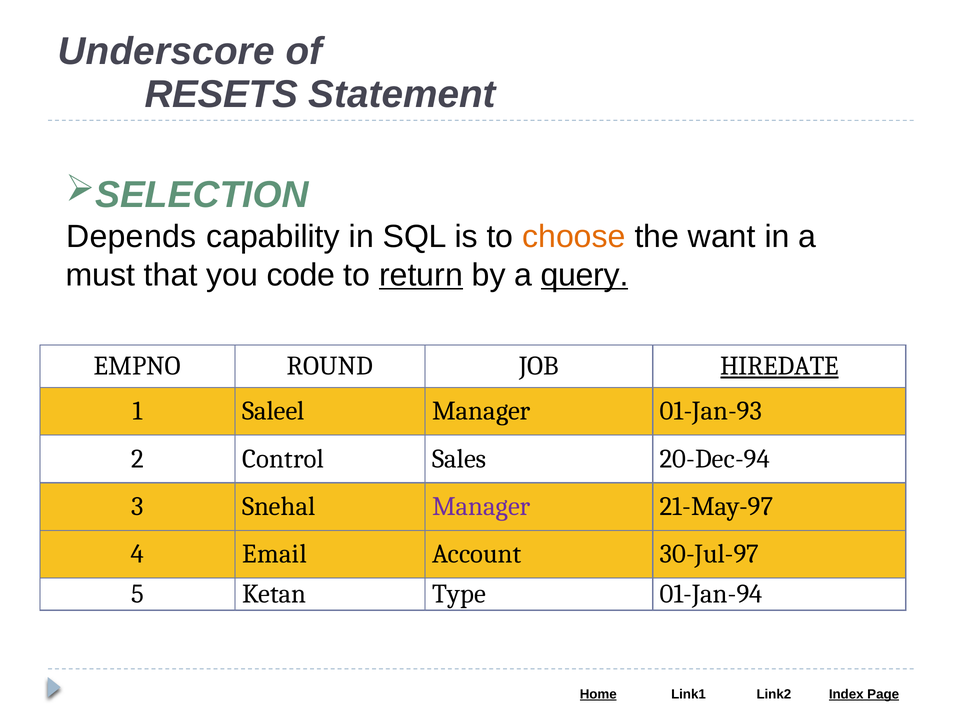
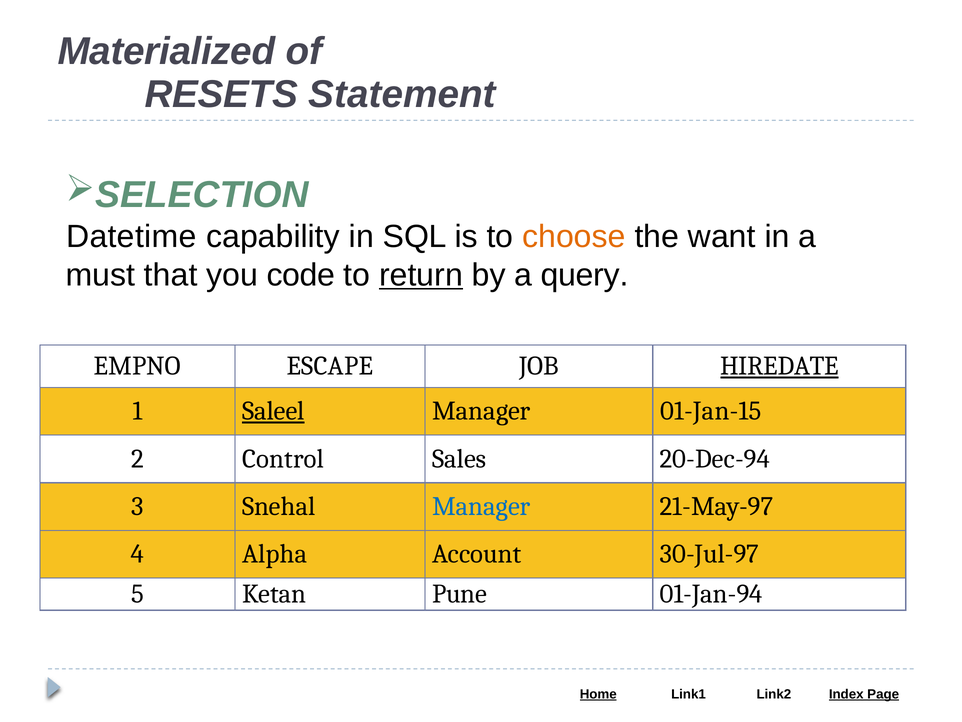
Underscore: Underscore -> Materialized (166, 51)
Depends: Depends -> Datetime (131, 236)
query underline: present -> none (585, 275)
ROUND: ROUND -> ESCAPE (330, 366)
Saleel underline: none -> present (273, 411)
01-Jan-93: 01-Jan-93 -> 01-Jan-15 (711, 411)
Manager colour: purple -> blue (481, 506)
Email: Email -> Alpha (275, 554)
Type: Type -> Pune (459, 594)
